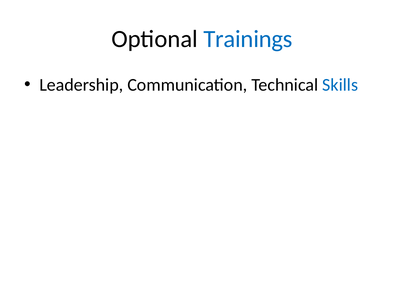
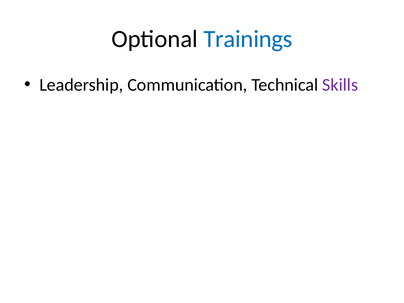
Skills colour: blue -> purple (340, 85)
